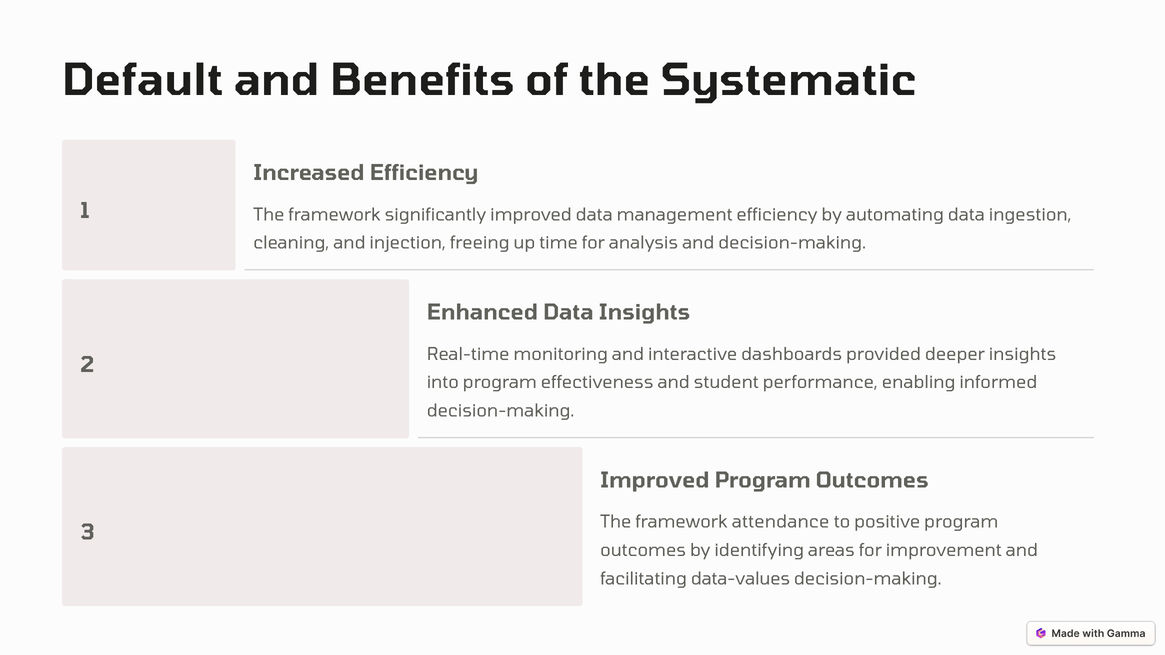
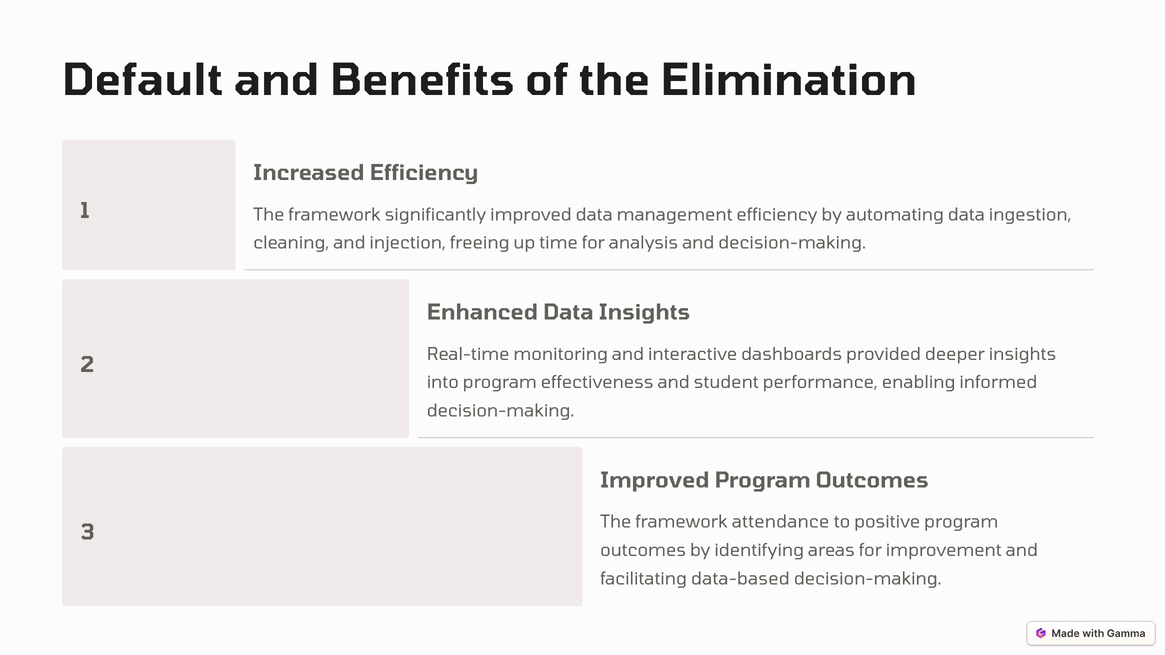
Systematic: Systematic -> Elimination (789, 81)
data-values: data-values -> data-based (740, 579)
